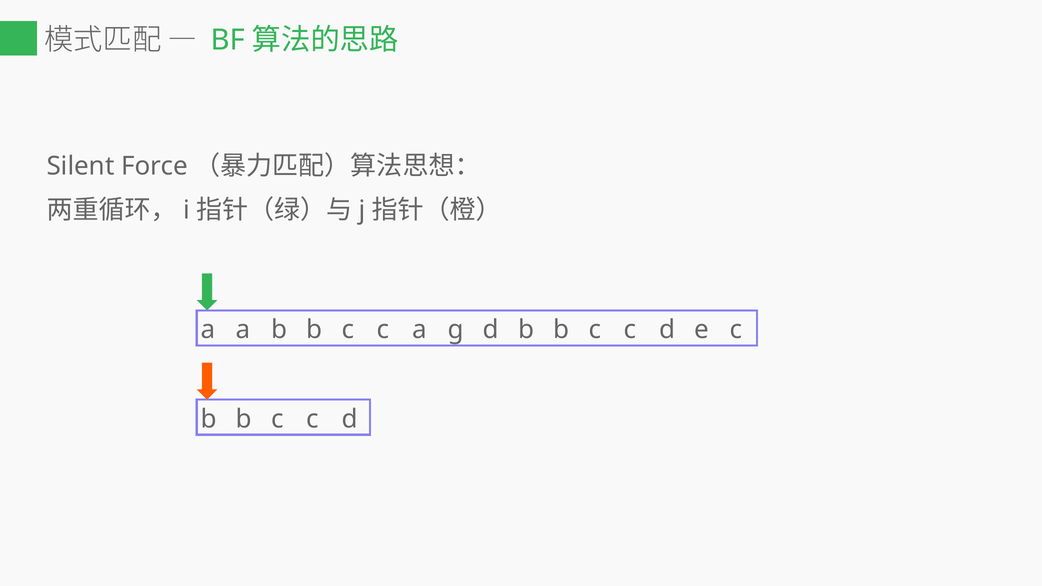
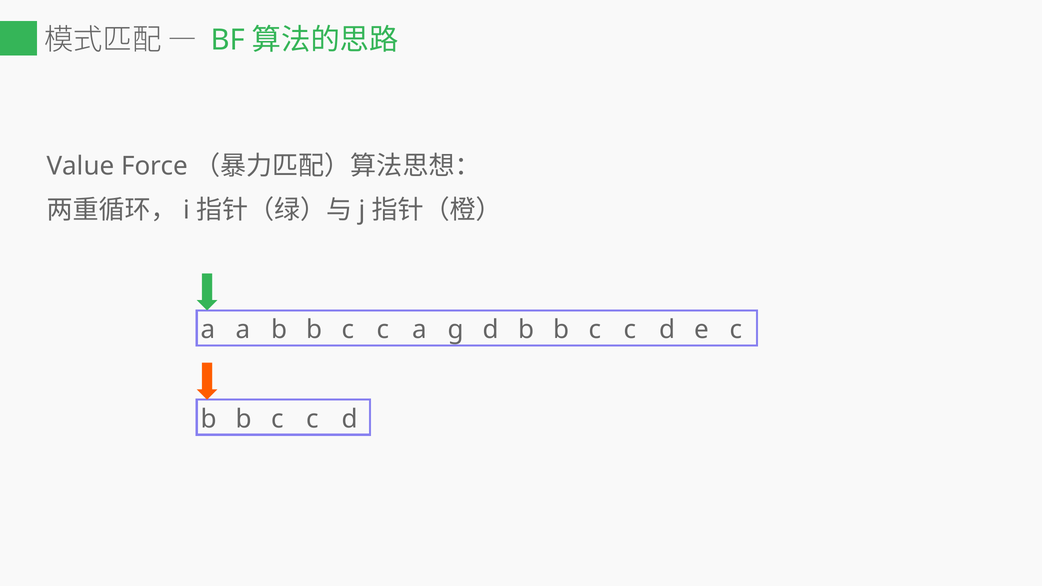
Silent: Silent -> Value (81, 166)
